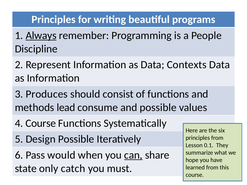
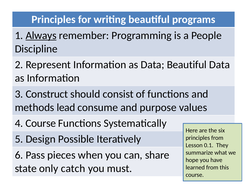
Data Contexts: Contexts -> Beautiful (187, 65)
Produces: Produces -> Construct (47, 94)
and possible: possible -> purpose (158, 108)
would: would -> pieces (61, 155)
can underline: present -> none (133, 155)
